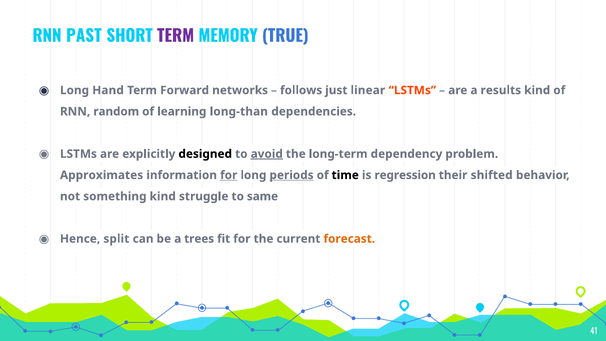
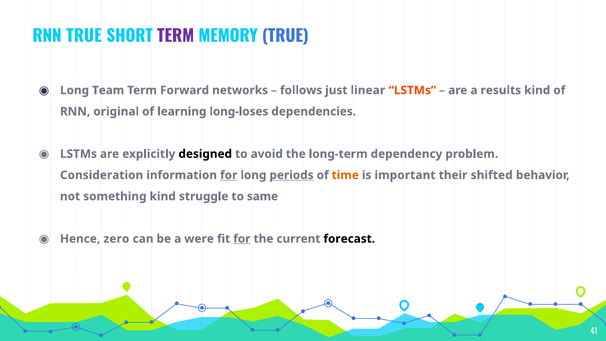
RNN PAST: PAST -> TRUE (84, 36)
Hand: Hand -> Team (108, 90)
random: random -> original (116, 111)
long-than: long-than -> long-loses (239, 111)
avoid underline: present -> none (267, 154)
Approximates: Approximates -> Consideration (102, 175)
time colour: black -> orange (345, 175)
regression: regression -> important (405, 175)
split: split -> zero (116, 239)
trees: trees -> were (199, 239)
for underline: none -> present (242, 239)
forecast colour: orange -> black (349, 239)
